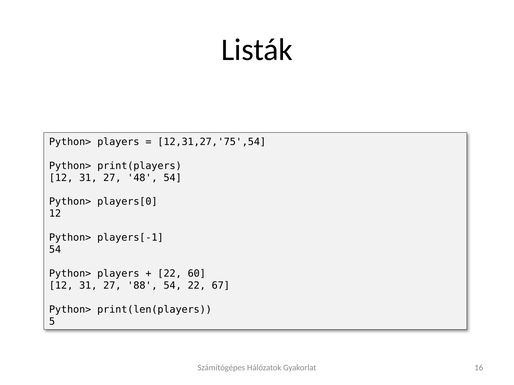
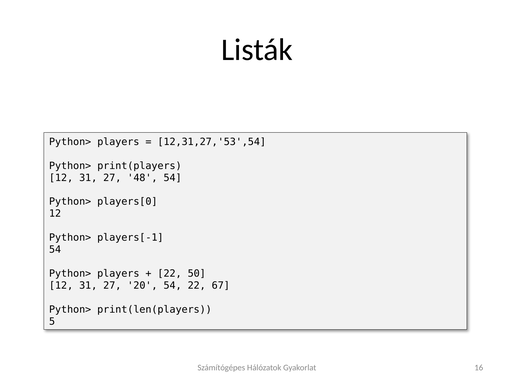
12,31,27,'75',54: 12,31,27,'75',54 -> 12,31,27,'53',54 (212, 142)
60: 60 -> 50 (197, 274)
88: 88 -> 20 (142, 286)
